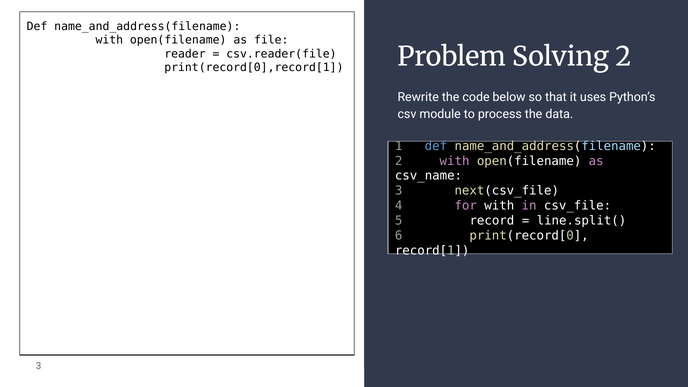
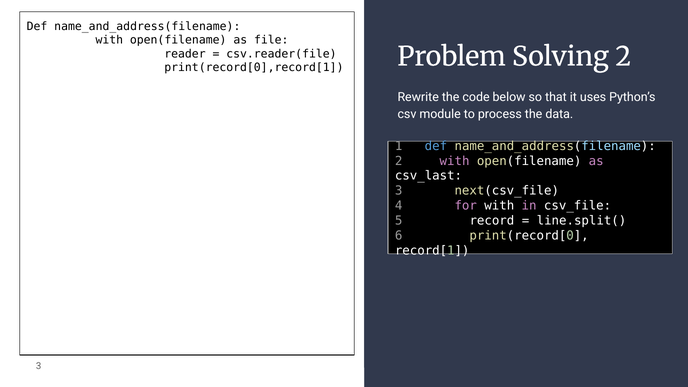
csv_name: csv_name -> csv_last (428, 176)
